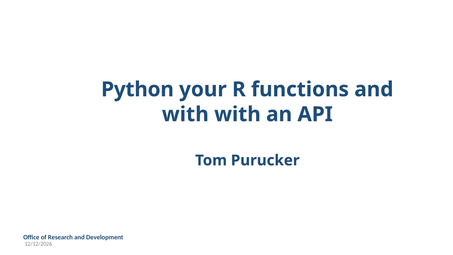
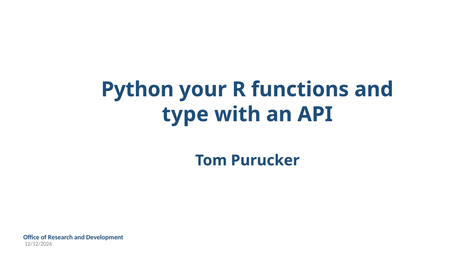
with: with -> type (185, 114)
